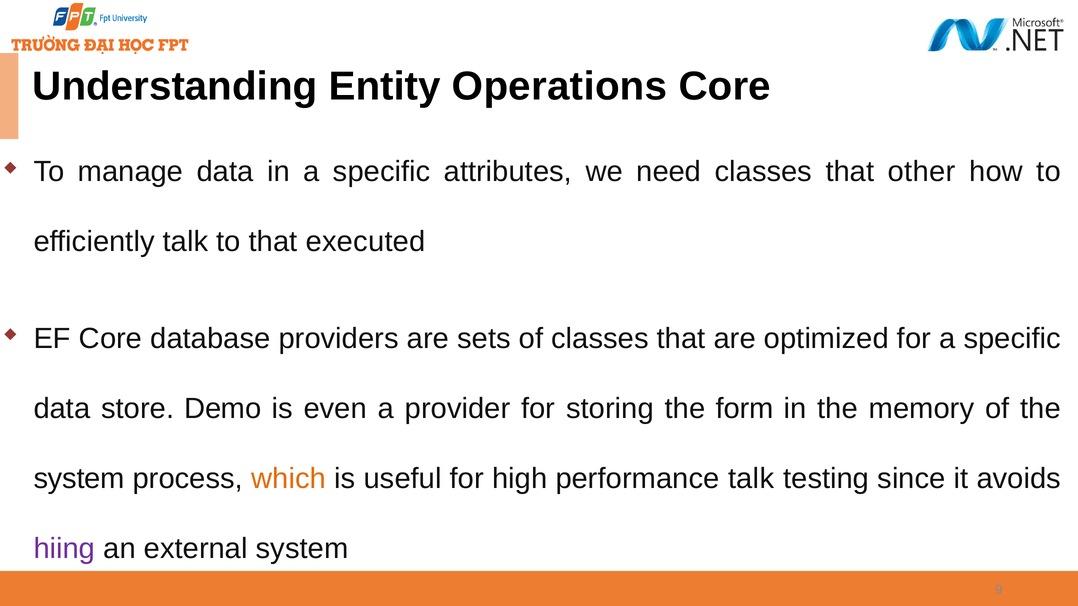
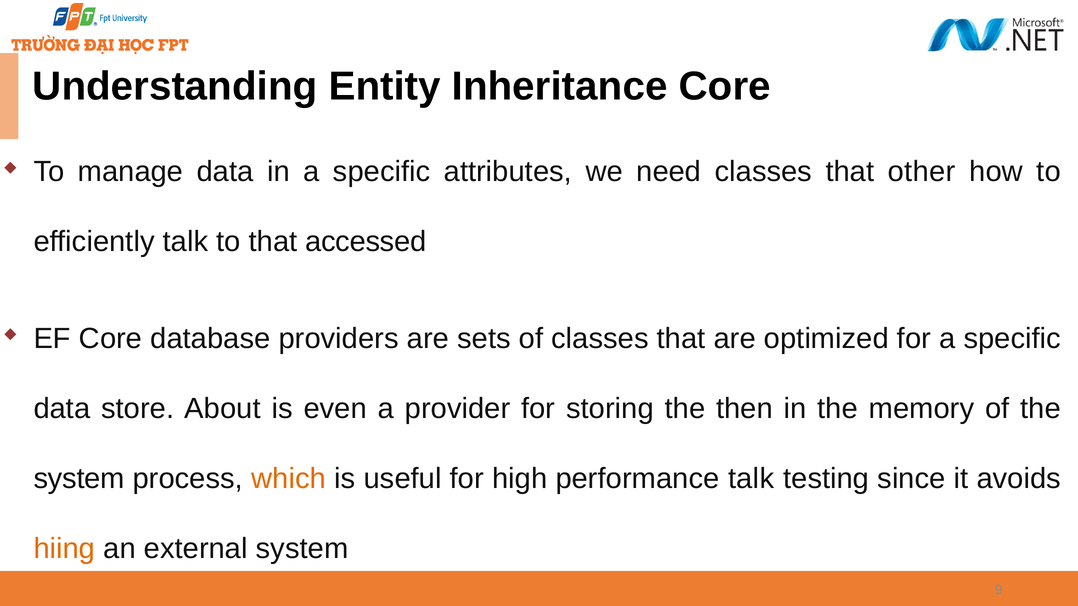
Operations: Operations -> Inheritance (560, 86)
executed: executed -> accessed (366, 242)
Demo: Demo -> About (223, 409)
form: form -> then (745, 409)
hiing colour: purple -> orange (64, 549)
